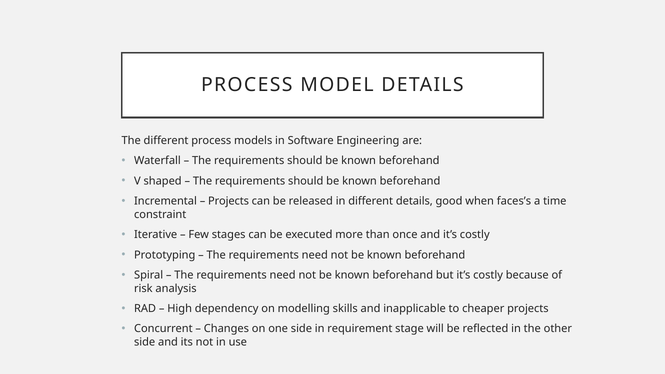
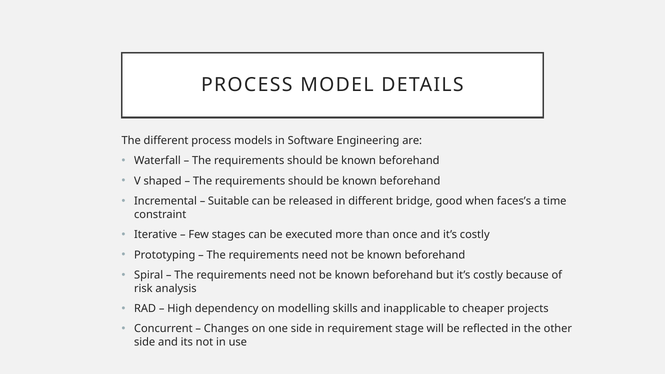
Projects: Projects -> Suitable (229, 201)
different details: details -> bridge (414, 201)
